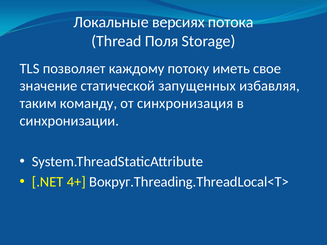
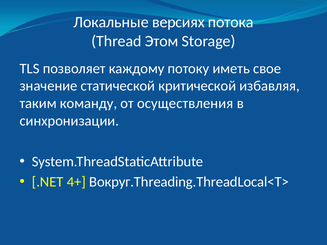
Поля: Поля -> Этом (162, 41)
запущенных: запущенных -> критической (197, 86)
синхронизация: синхронизация -> осуществления (185, 103)
